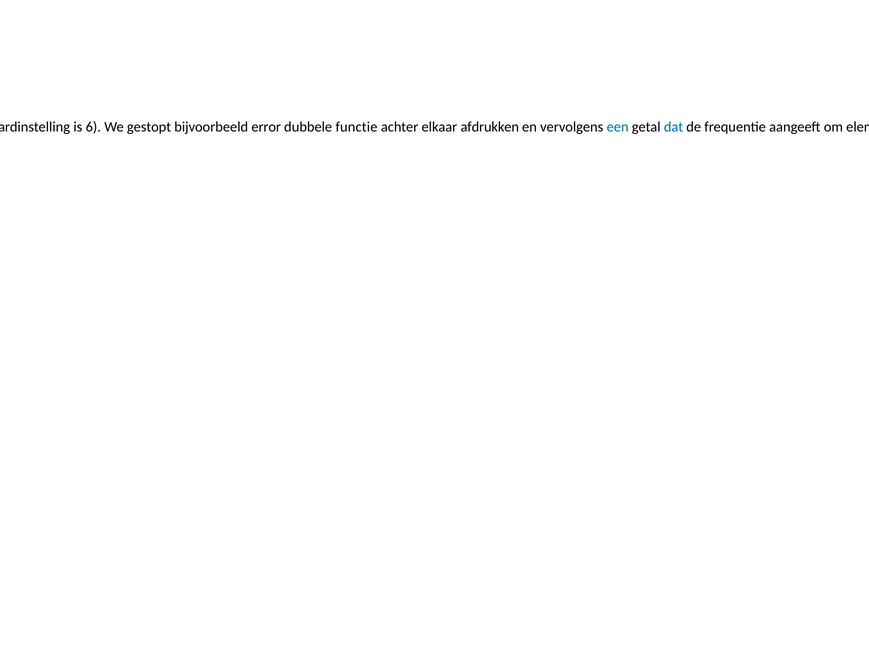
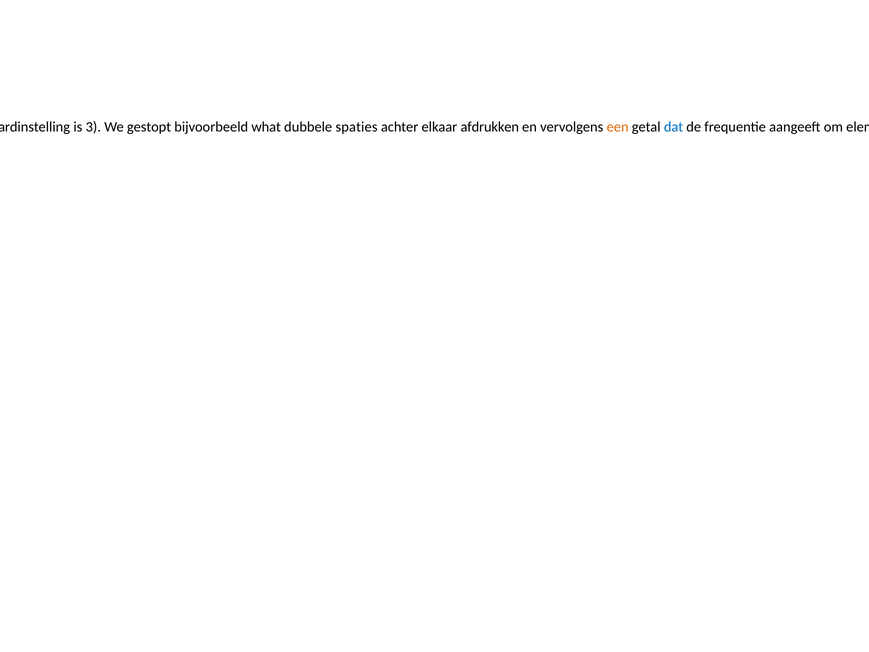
6: 6 -> 3 (93, 127)
error: error -> what (266, 127)
functie: functie -> spaties (357, 127)
een colour: blue -> orange (618, 127)
